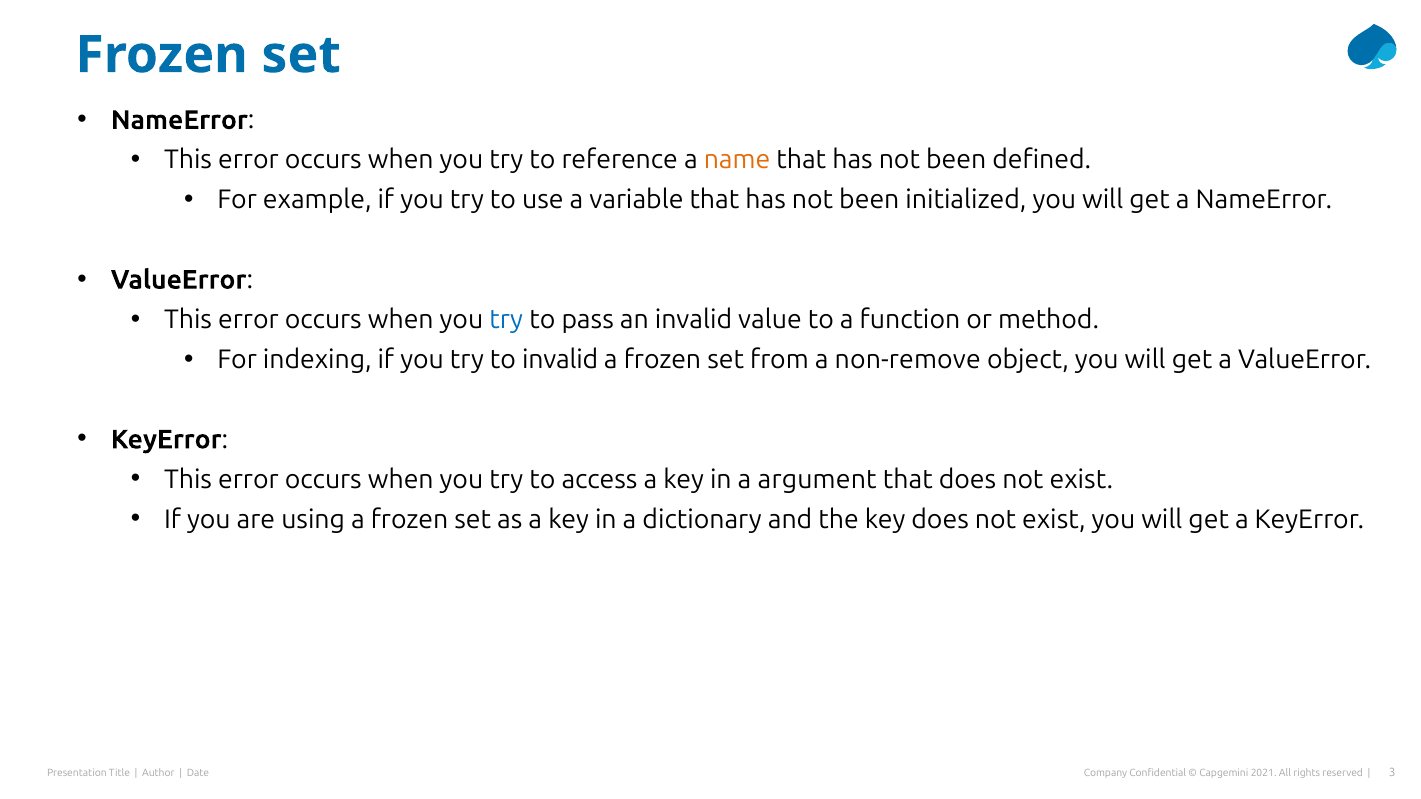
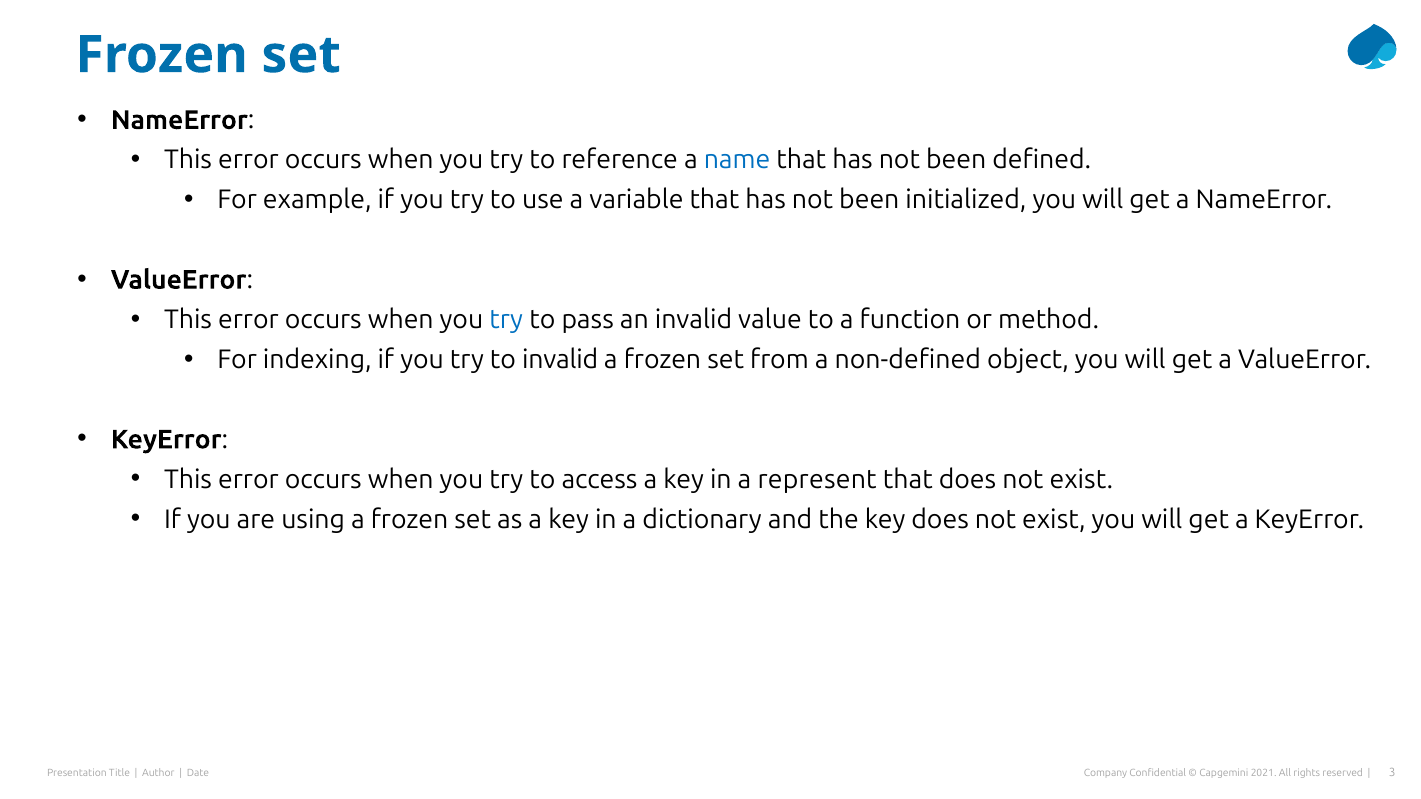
name colour: orange -> blue (737, 160)
non-remove: non-remove -> non-defined (908, 360)
argument: argument -> represent (817, 480)
